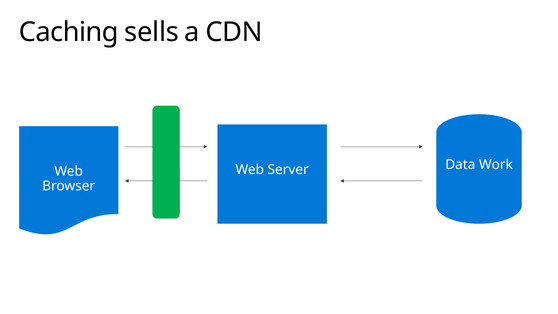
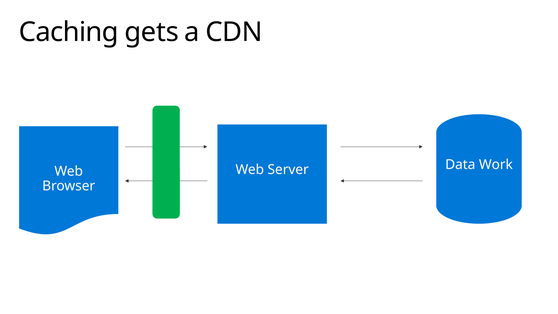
sells: sells -> gets (152, 32)
